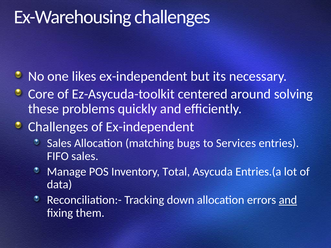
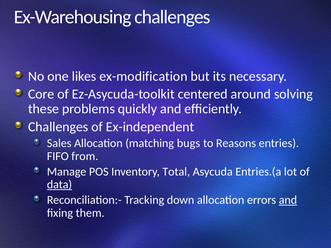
likes ex-independent: ex-independent -> ex-modification (143, 76)
Services: Services -> Reasons (236, 143)
FIFO sales: sales -> from (85, 156)
data underline: none -> present (59, 185)
